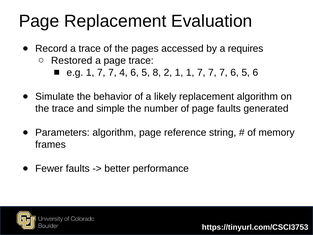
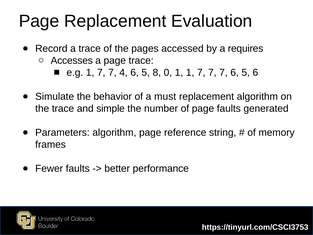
Restored: Restored -> Accesses (72, 60)
2: 2 -> 0 (168, 72)
likely: likely -> must (165, 96)
